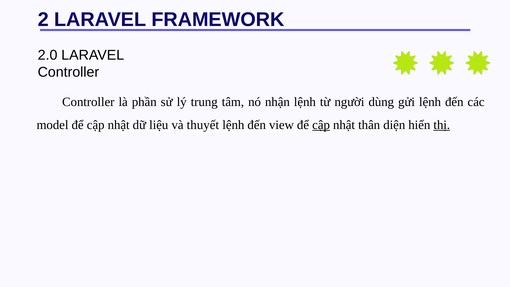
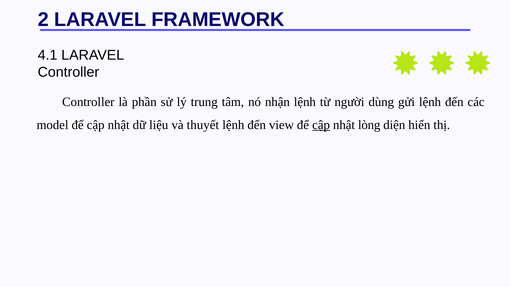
2.0: 2.0 -> 4.1 (48, 55)
thân: thân -> lòng (369, 125)
thị underline: present -> none (442, 125)
